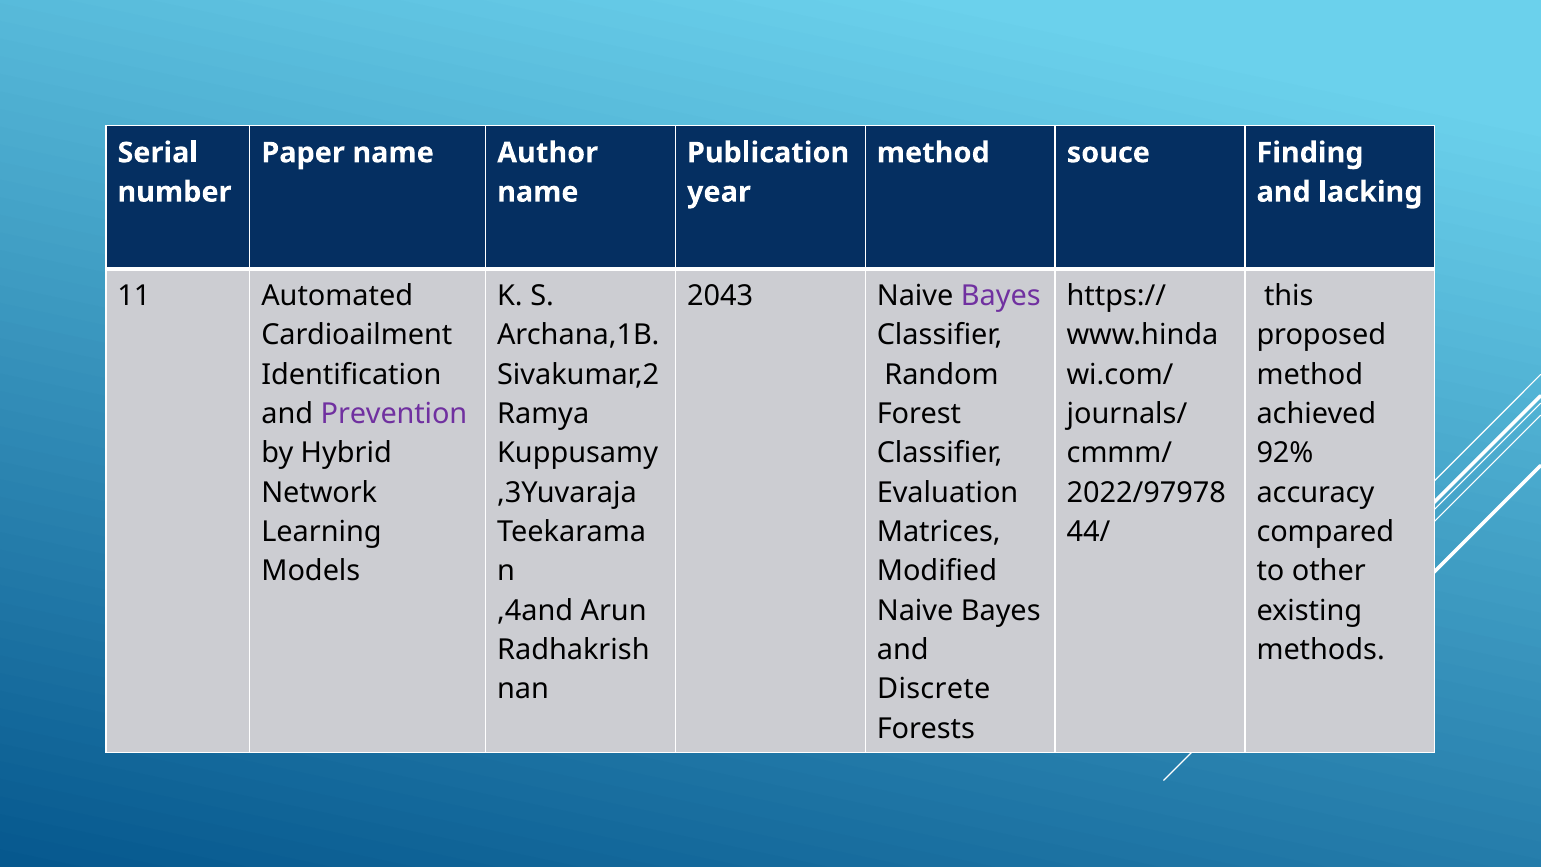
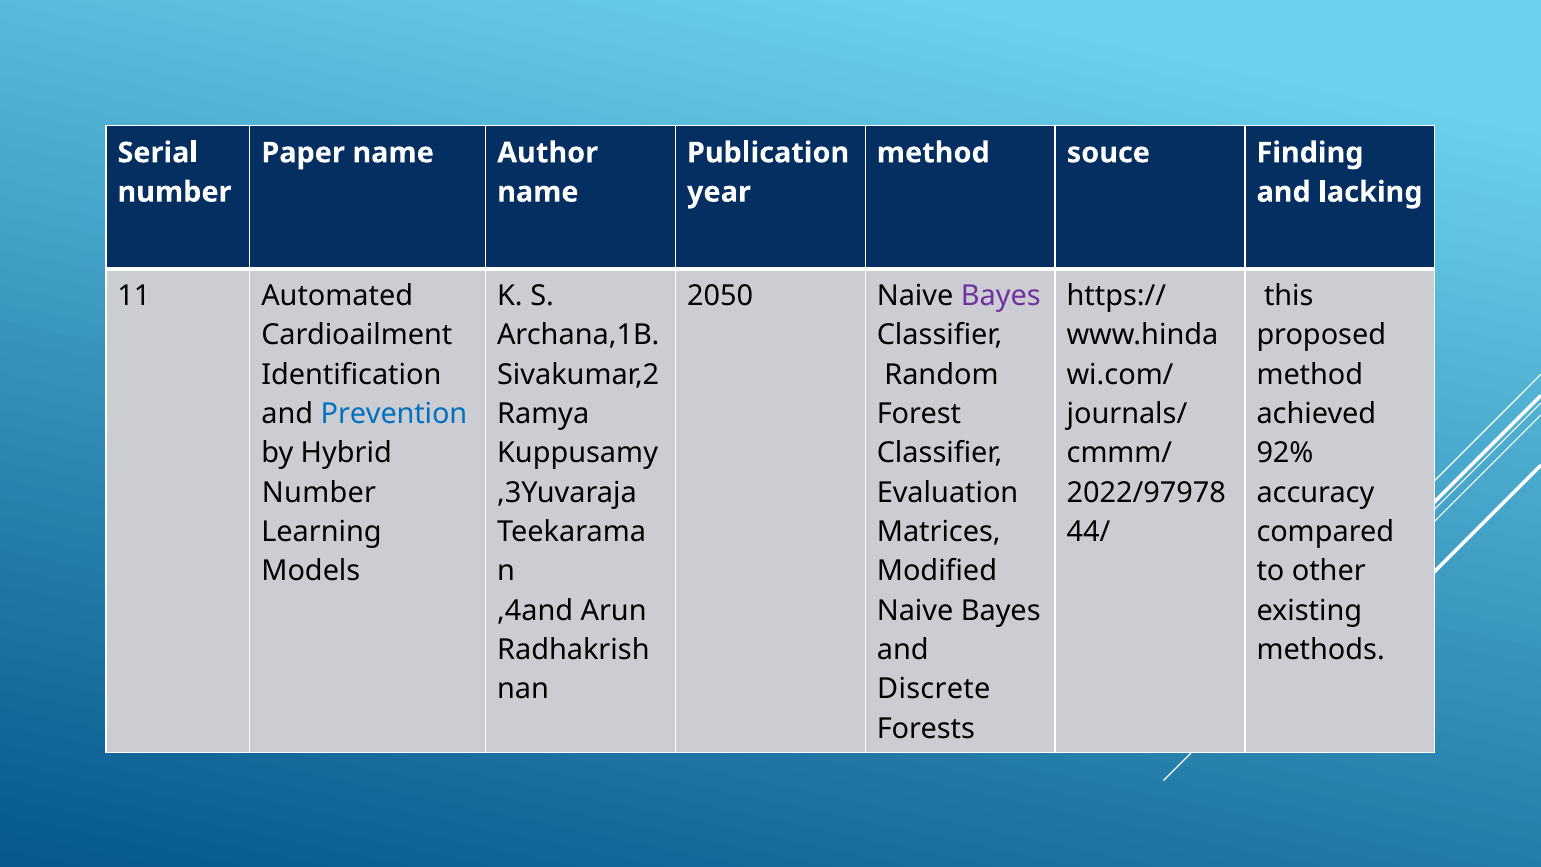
2043: 2043 -> 2050 (720, 296)
Prevention colour: purple -> blue (394, 414)
Network: Network -> Number (319, 493)
